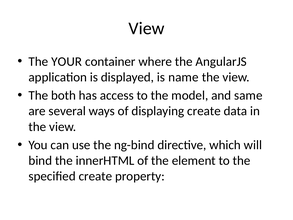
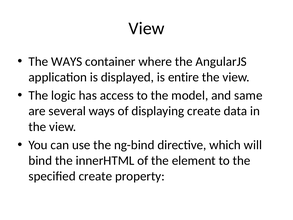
The YOUR: YOUR -> WAYS (67, 61)
name: name -> entire (184, 77)
both: both -> logic (63, 95)
